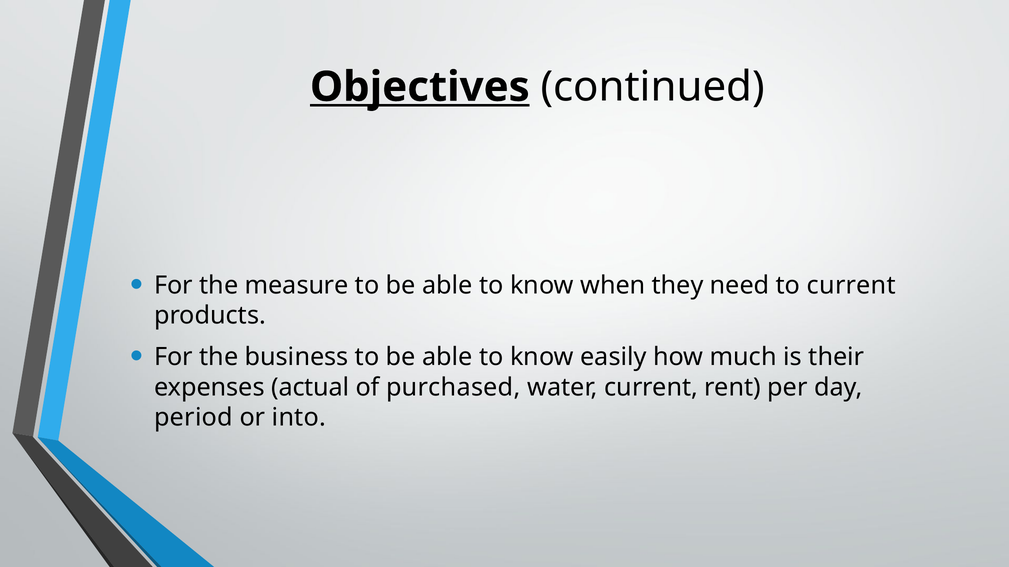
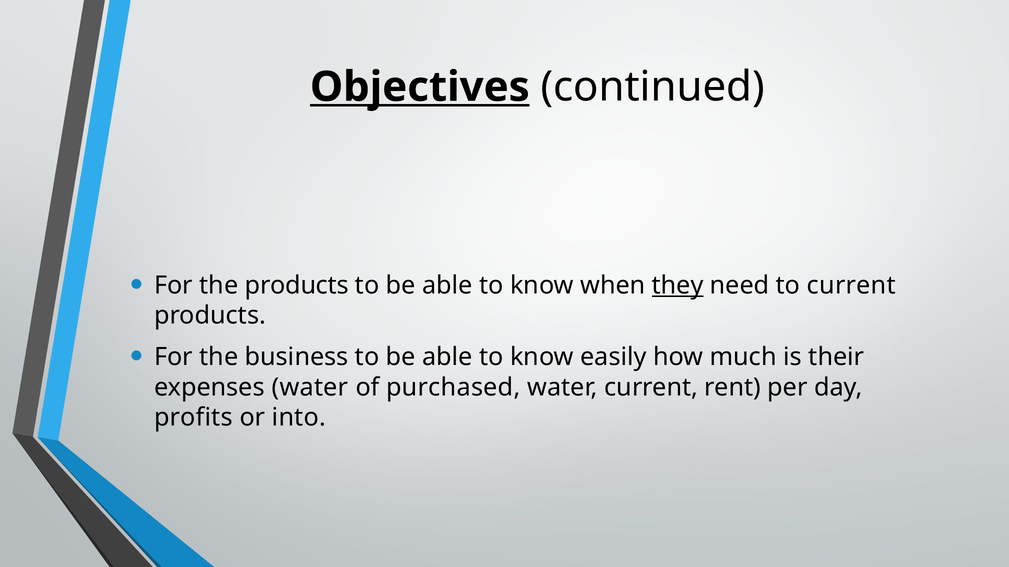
the measure: measure -> products (297, 286)
they underline: none -> present (678, 286)
expenses actual: actual -> water (310, 388)
period: period -> profits (193, 418)
